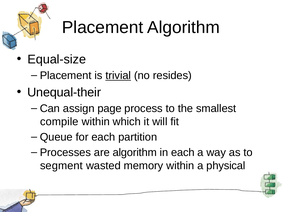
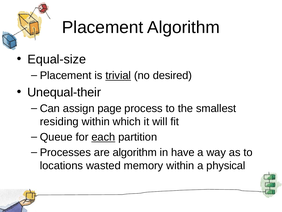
resides: resides -> desired (172, 75)
compile: compile -> residing (59, 121)
each underline: none -> present (103, 137)
in each: each -> have (183, 152)
segment: segment -> locations (61, 165)
